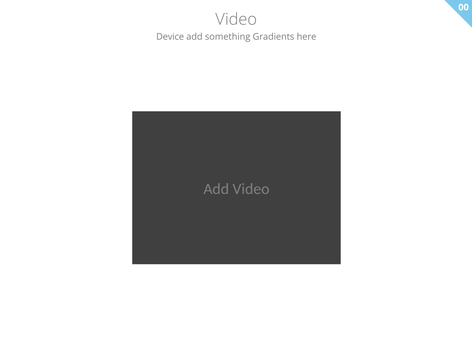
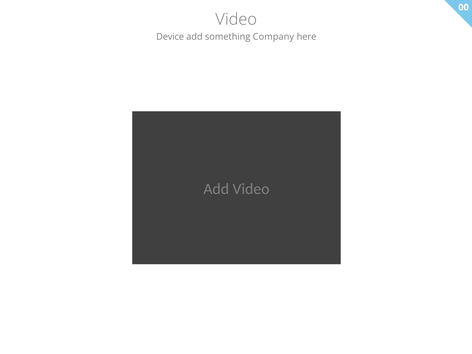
Gradients: Gradients -> Company (273, 37)
